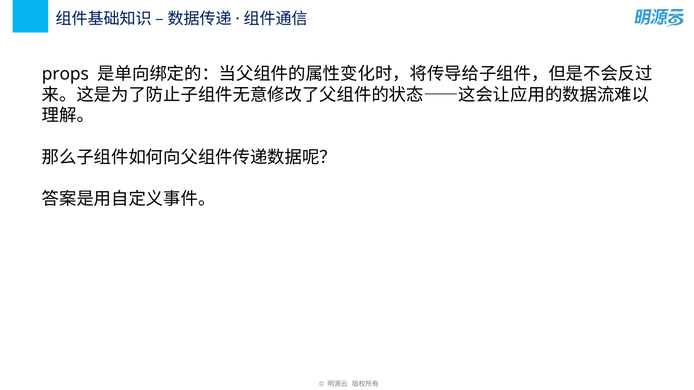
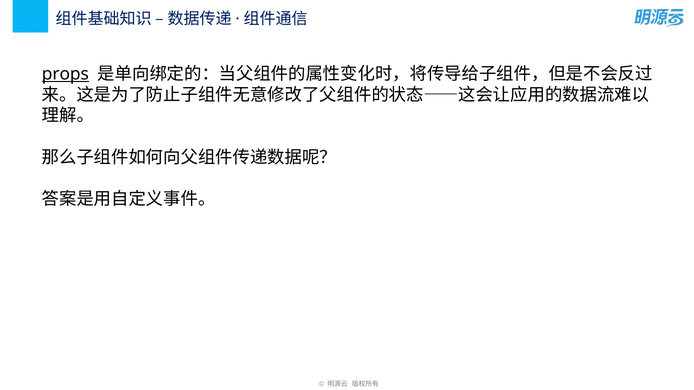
props underline: none -> present (65, 74)
